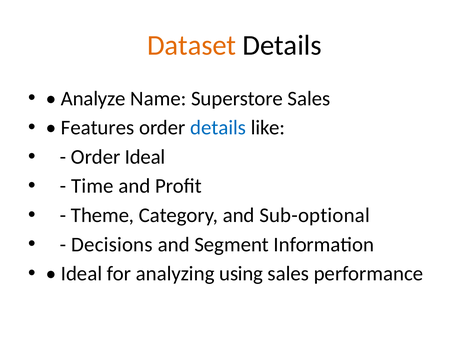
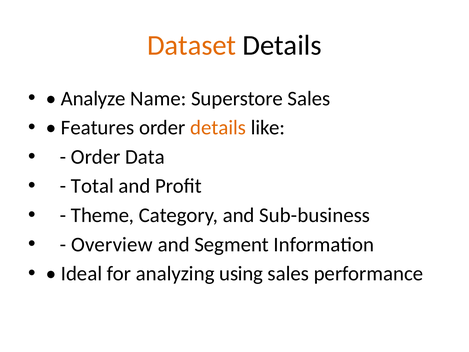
details colour: blue -> orange (218, 128)
Order Ideal: Ideal -> Data (145, 157)
Time: Time -> Total (92, 186)
Sub-optional: Sub-optional -> Sub-business (315, 215)
Decisions: Decisions -> Overview (112, 244)
